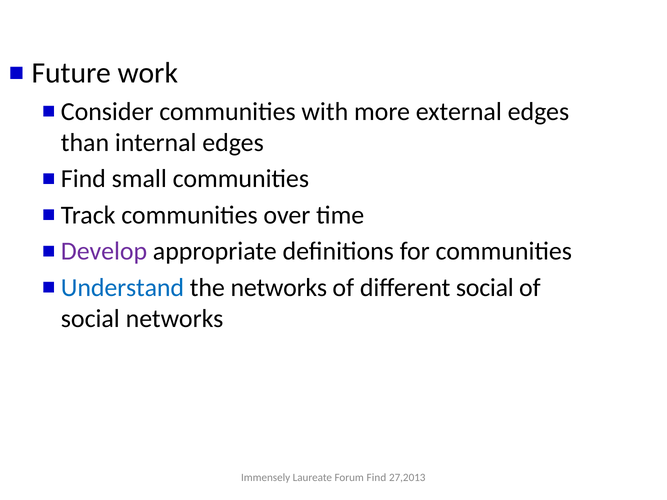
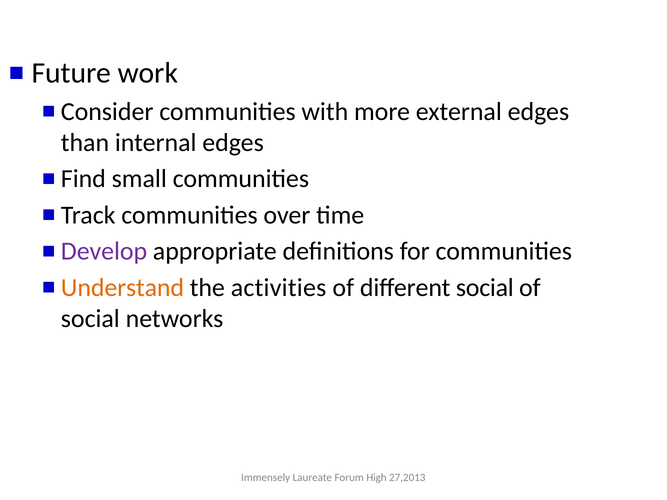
Understand colour: blue -> orange (122, 288)
the networks: networks -> activities (279, 288)
Forum Find: Find -> High (376, 478)
